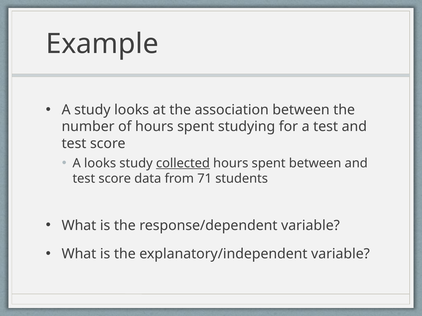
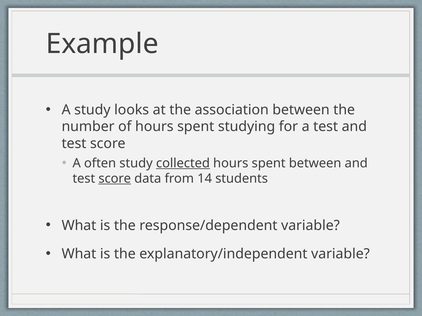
A looks: looks -> often (100, 163)
score underline: none -> present (115, 179)
71: 71 -> 14 (205, 179)
